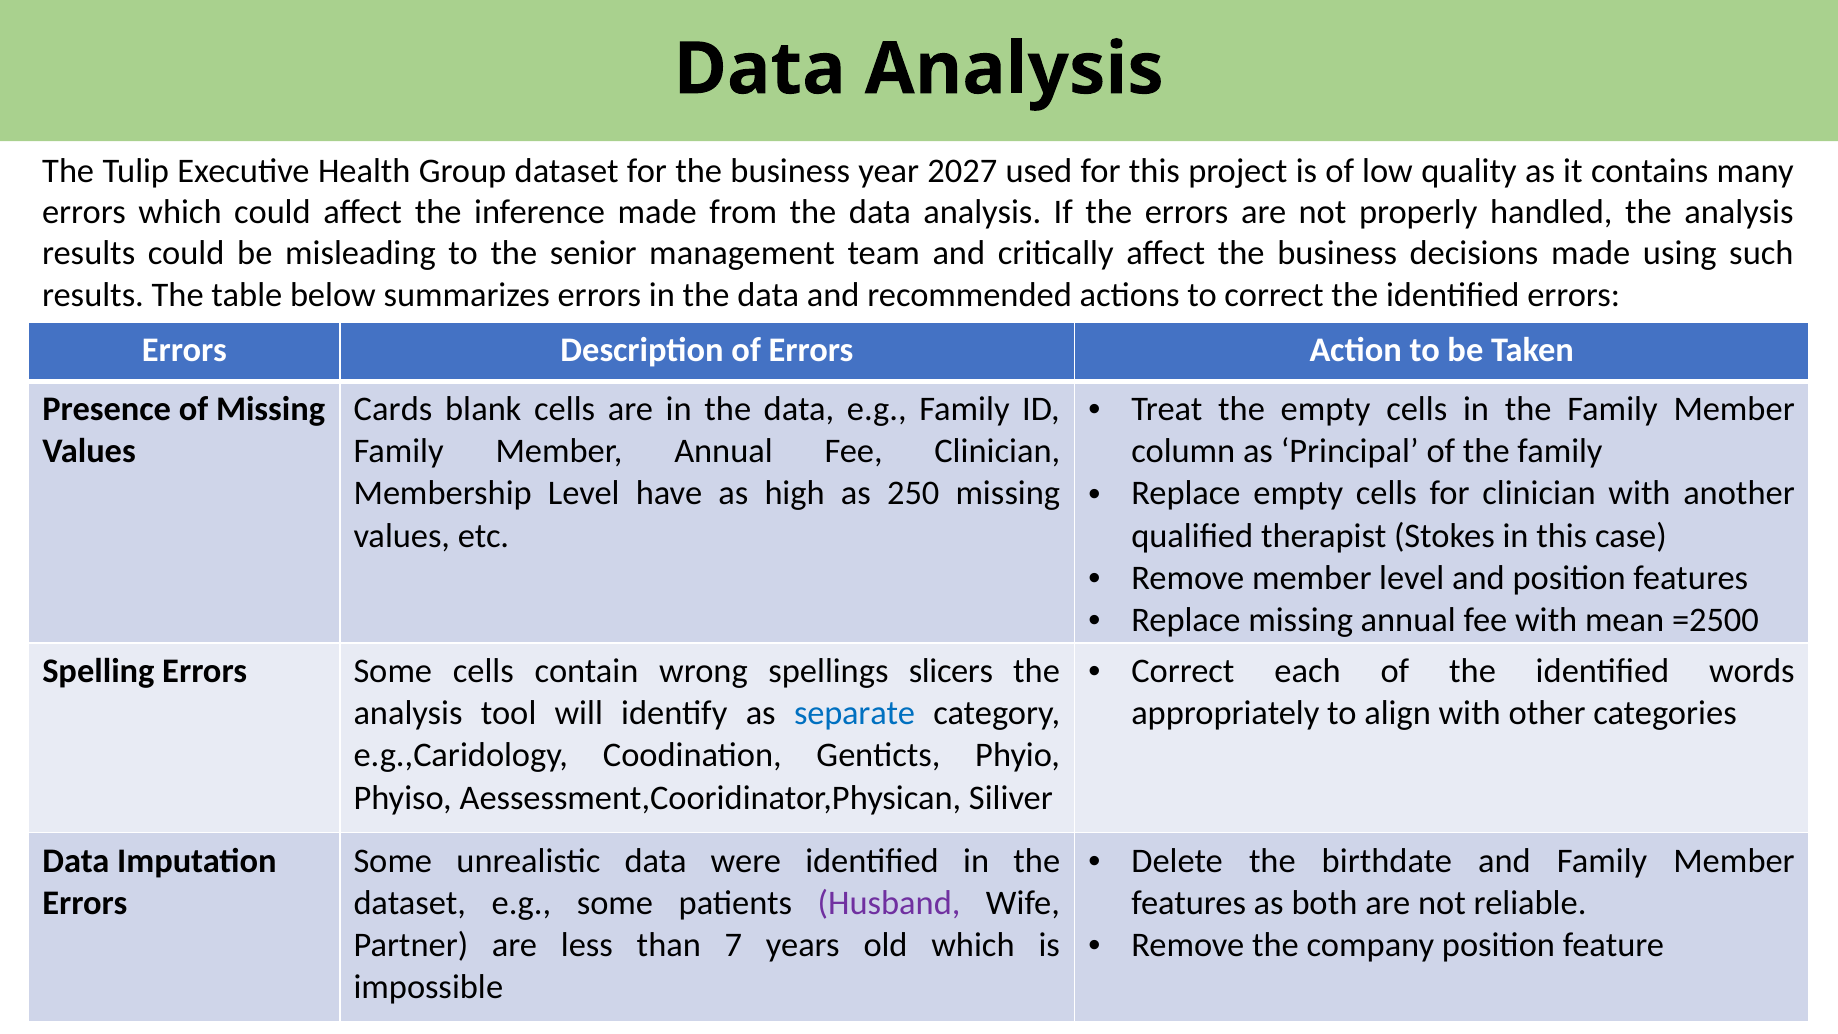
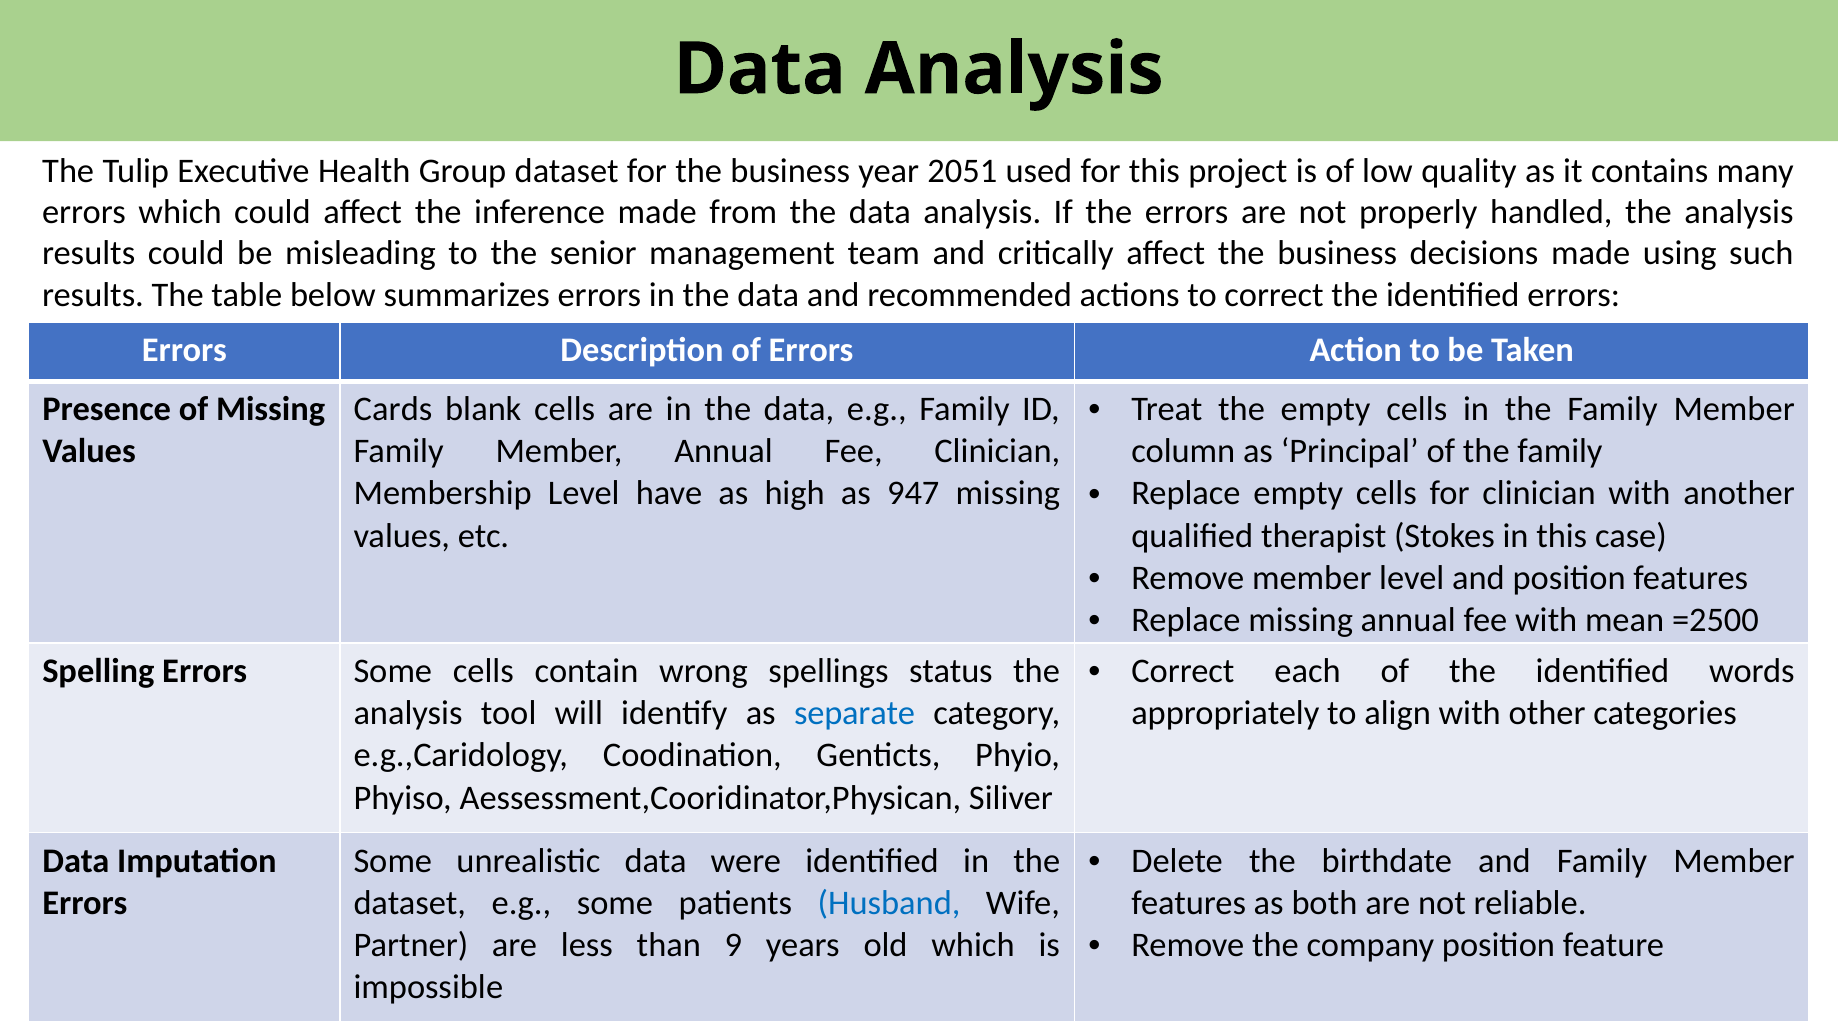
2027: 2027 -> 2051 (962, 171)
250: 250 -> 947 (913, 494)
slicers: slicers -> status (951, 671)
Husband colour: purple -> blue (889, 903)
7: 7 -> 9 (733, 945)
